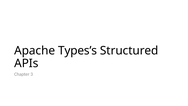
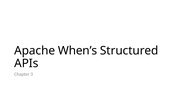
Types’s: Types’s -> When’s (78, 51)
